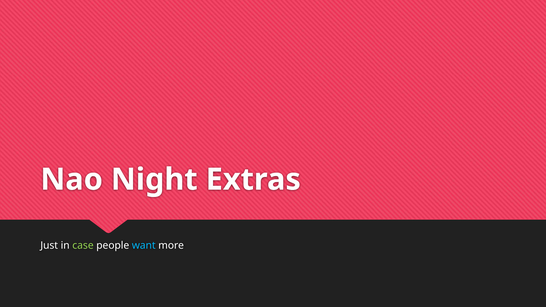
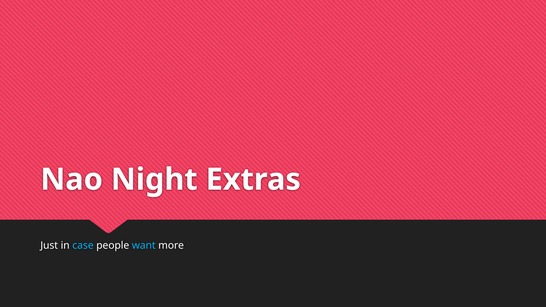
case colour: light green -> light blue (83, 245)
